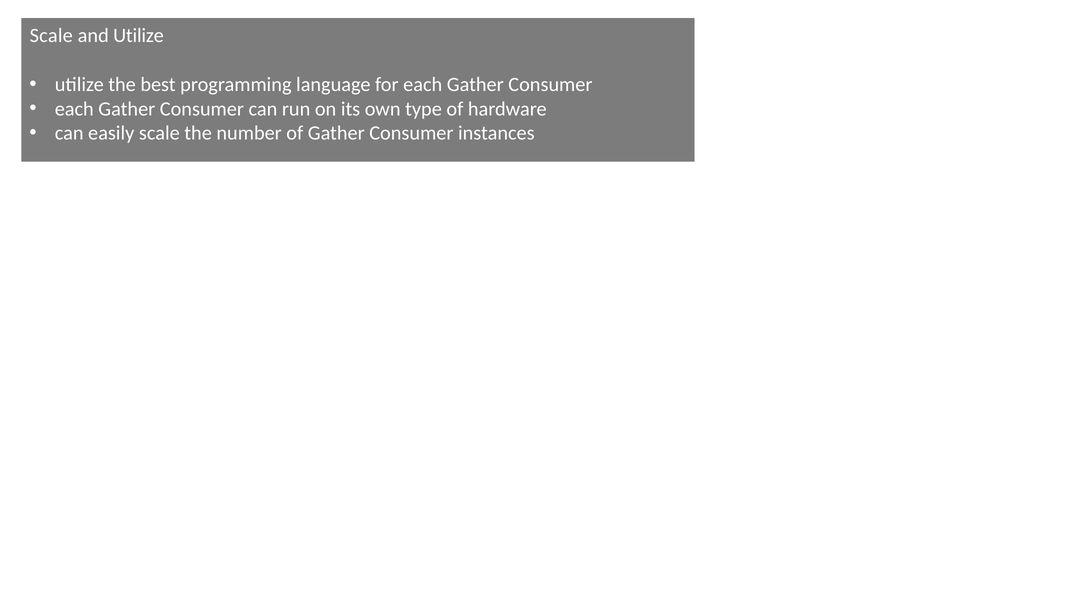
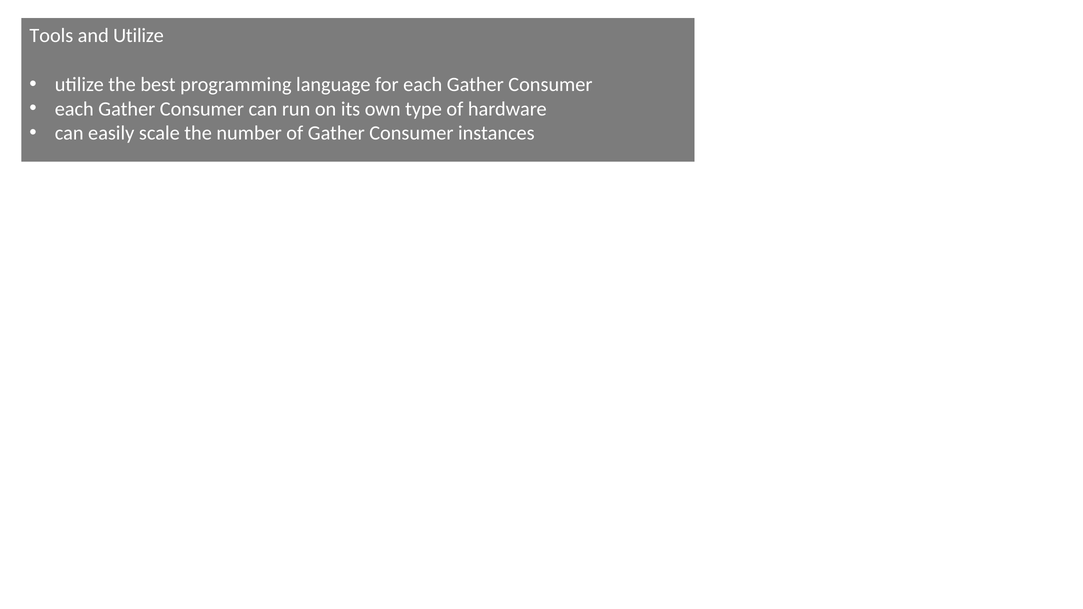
Scale: Scale -> Tools (51, 36)
